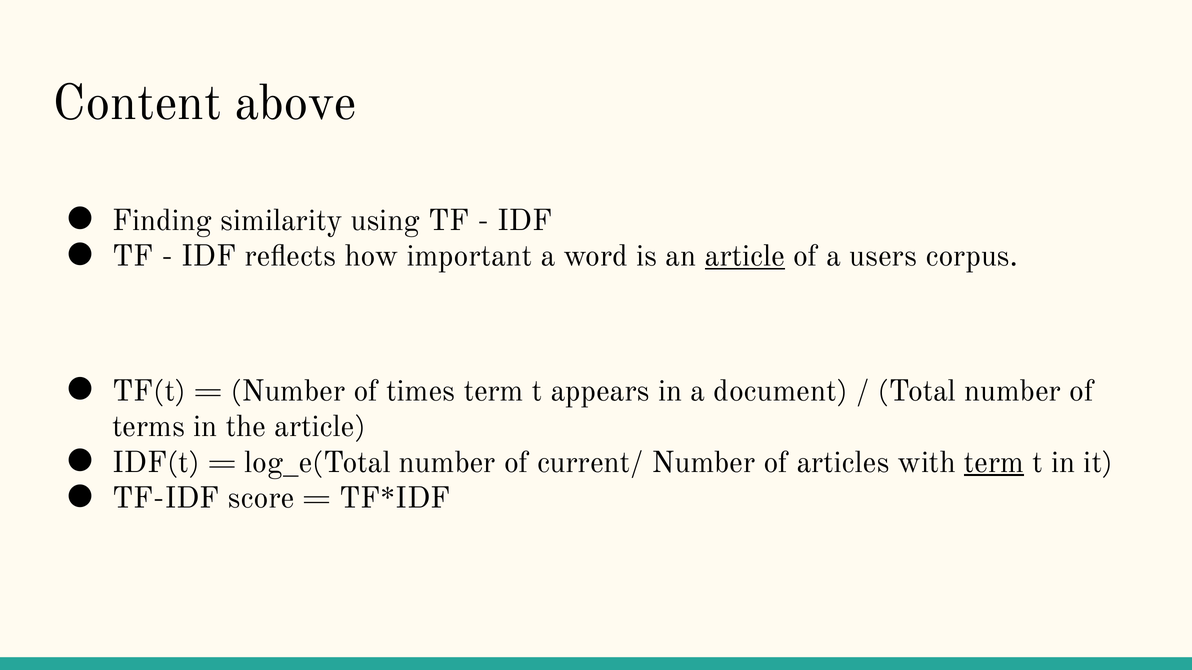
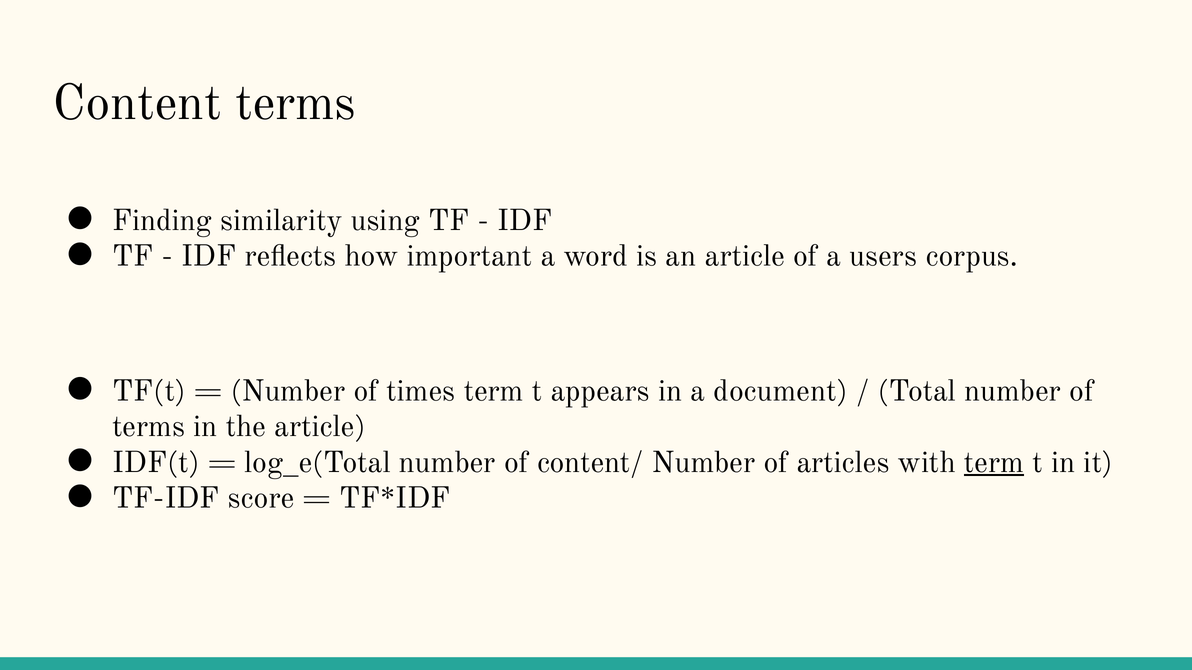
Content above: above -> terms (296, 103)
article underline: present -> none (745, 256)
current/: current/ -> content/ (590, 463)
